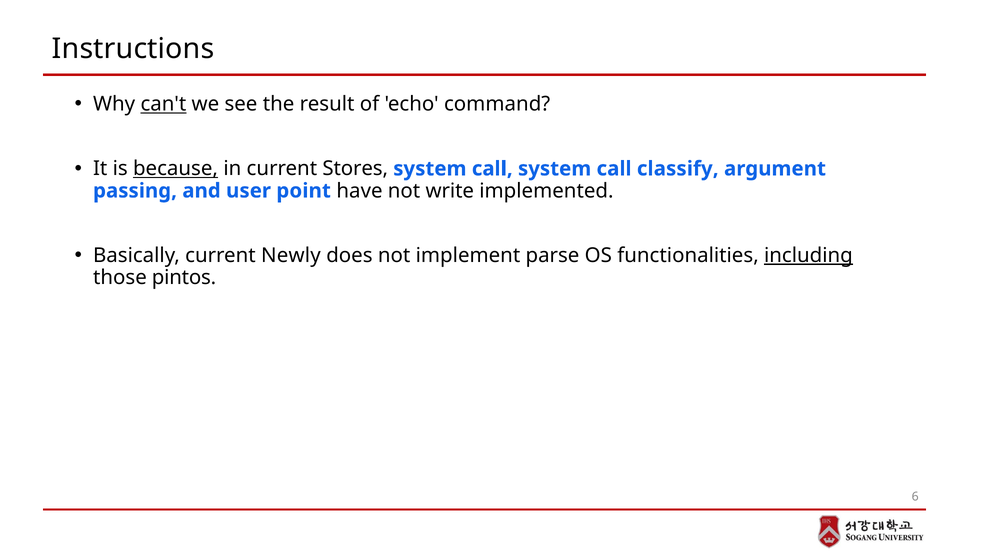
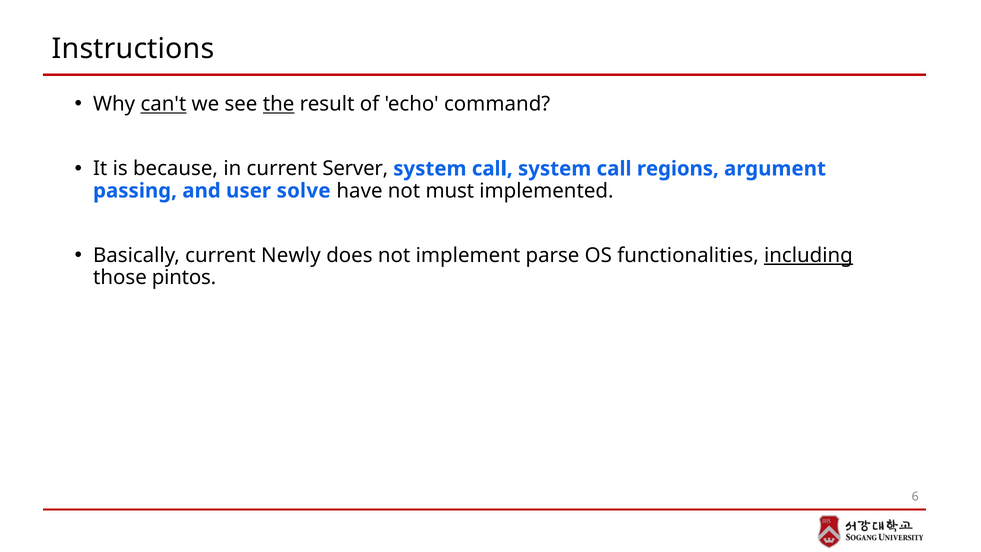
the underline: none -> present (279, 104)
because underline: present -> none (175, 169)
Stores: Stores -> Server (355, 169)
classify: classify -> regions (678, 169)
point: point -> solve (304, 191)
write: write -> must (450, 191)
